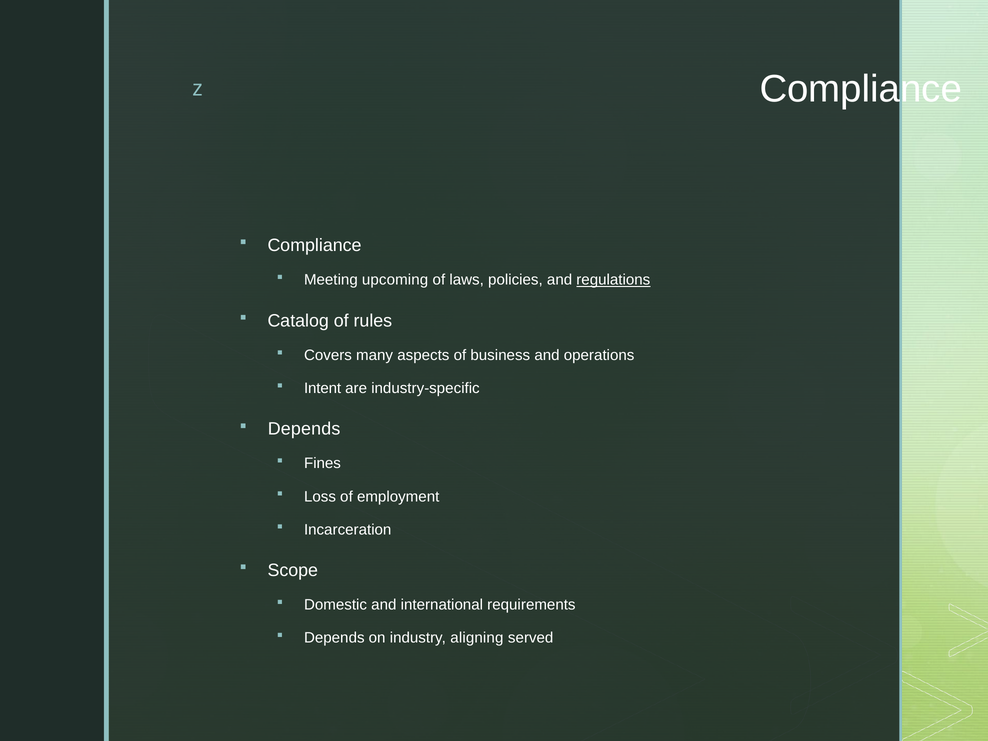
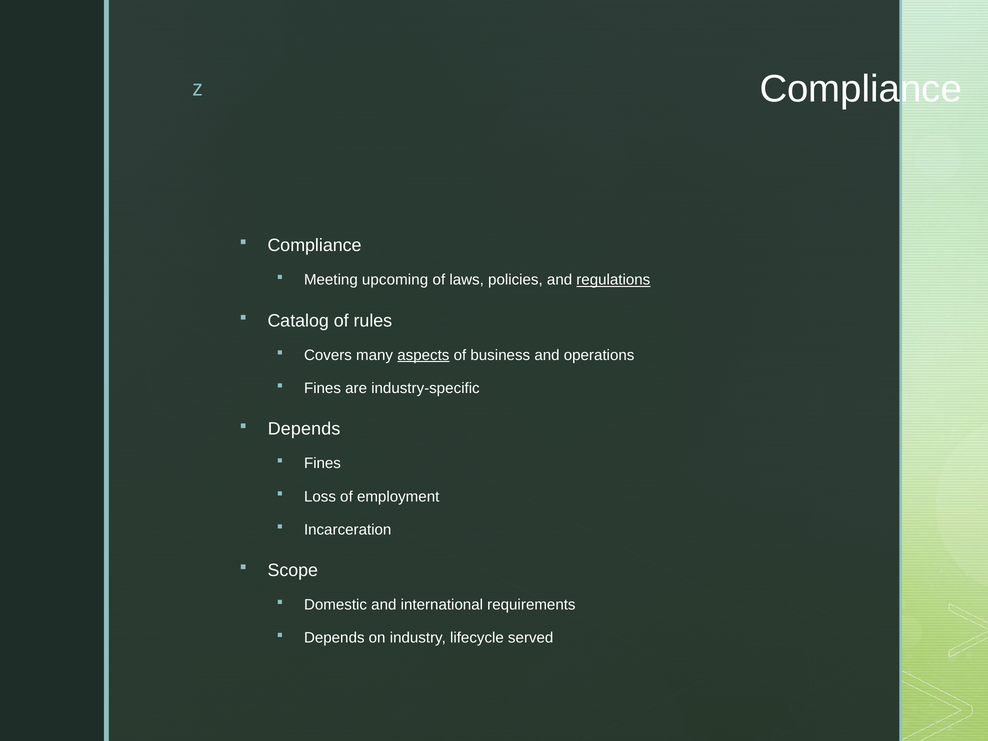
aspects underline: none -> present (423, 355)
Intent: Intent -> Fines (322, 388)
aligning: aligning -> lifecycle (477, 638)
